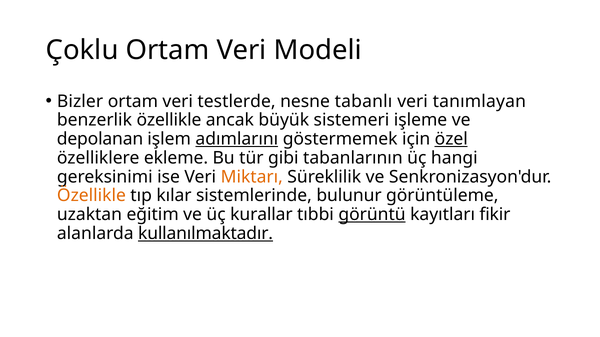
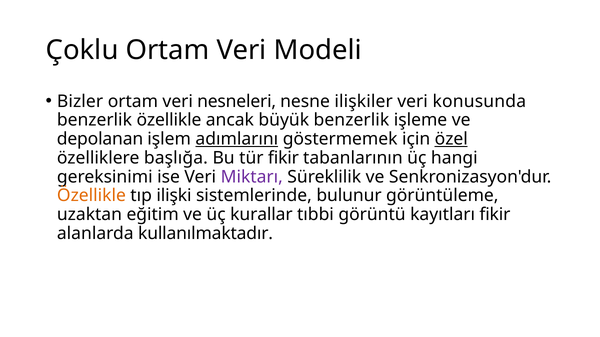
testlerde: testlerde -> nesneleri (237, 101)
tabanlı: tabanlı -> ilişkiler (364, 101)
tanımlayan: tanımlayan -> konusunda (479, 101)
büyük sistemeri: sistemeri -> benzerlik (351, 120)
ekleme: ekleme -> başlığa (176, 158)
tür gibi: gibi -> fikir (283, 158)
Miktarı colour: orange -> purple (252, 177)
kılar: kılar -> ilişki (174, 196)
görüntü underline: present -> none (372, 215)
kullanılmaktadır underline: present -> none (206, 234)
